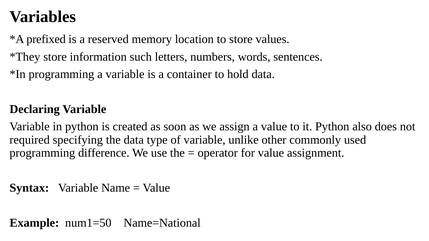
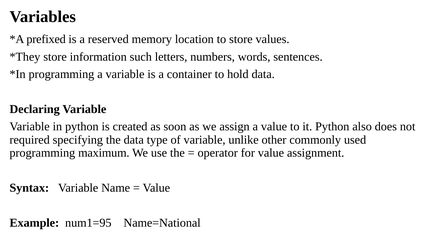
difference: difference -> maximum (104, 153)
num1=50: num1=50 -> num1=95 (88, 223)
